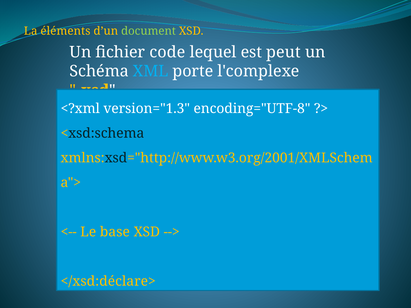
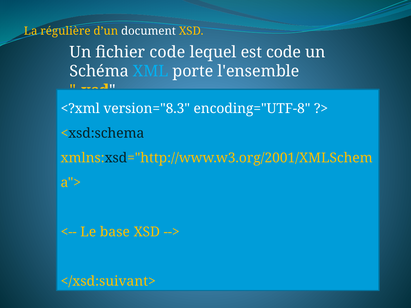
éléments: éléments -> régulière (65, 31)
document colour: light green -> white (149, 31)
est peut: peut -> code (284, 52)
l'complexe: l'complexe -> l'ensemble (258, 71)
version="1.3: version="1.3 -> version="8.3 (147, 109)
</xsd:déclare>: </xsd:déclare> -> </xsd:suivant> (108, 281)
